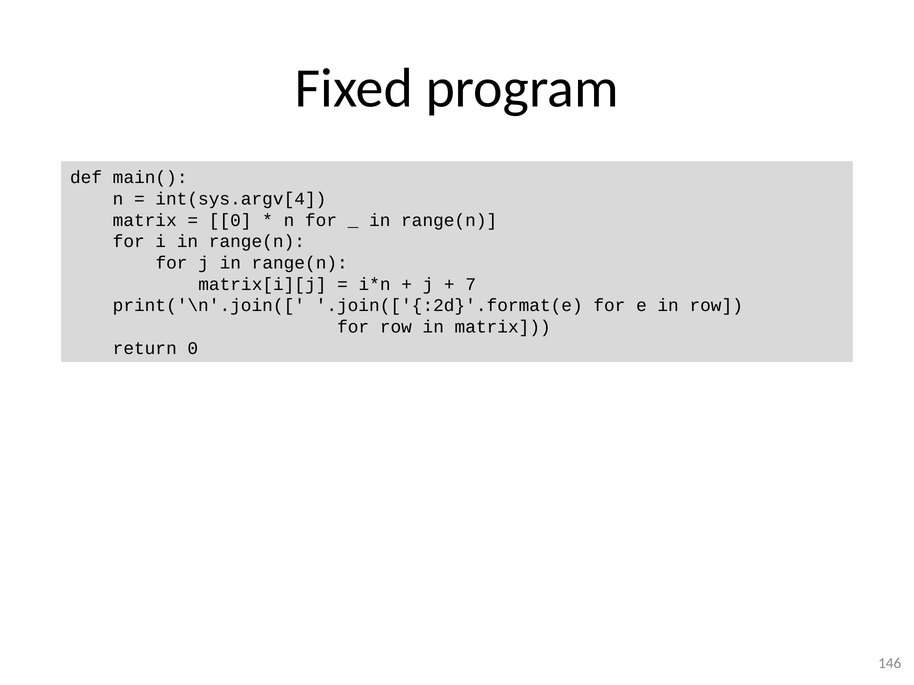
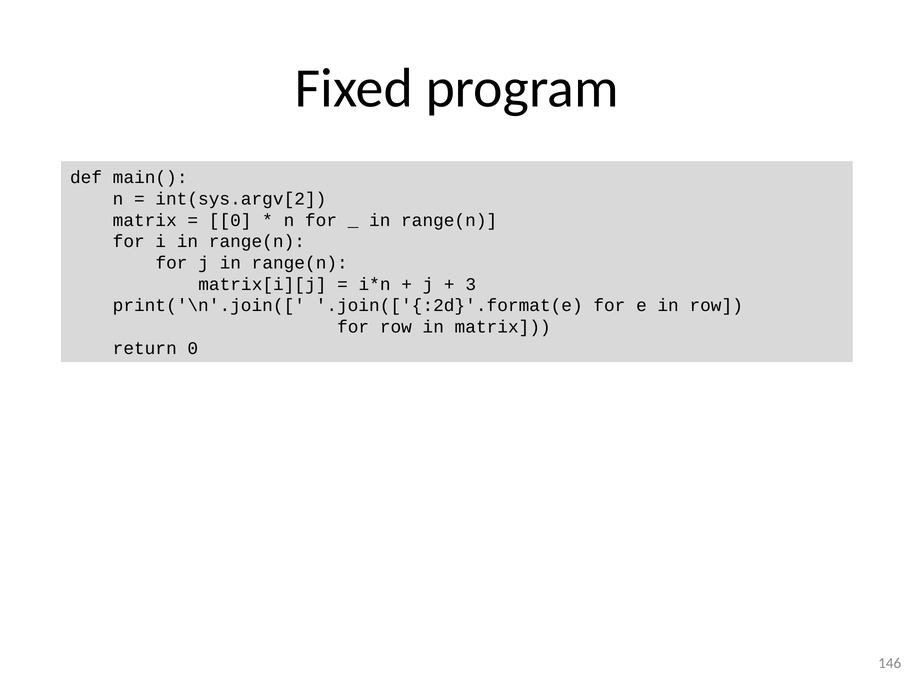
int(sys.argv[4: int(sys.argv[4 -> int(sys.argv[2 (241, 199)
7: 7 -> 3 (471, 284)
